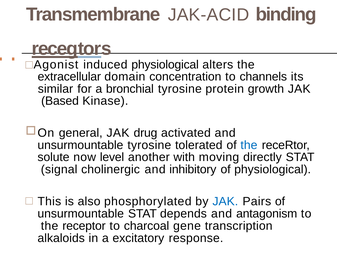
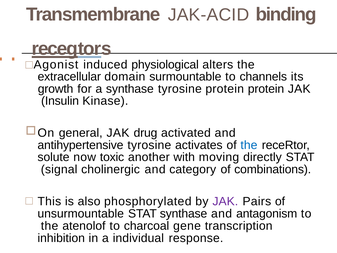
concentration: concentration -> surmountable (185, 77)
similar: similar -> growth (56, 89)
a bronchial: bronchial -> synthase (130, 89)
protein growth: growth -> protein (266, 89)
Based: Based -> Insulin (60, 101)
unsurmountable: unsurmountable -> antihypertensive (80, 145)
tolerated: tolerated -> activates (199, 145)
level: level -> toxic (112, 157)
inhibitory: inhibitory -> category (193, 169)
of physiological: physiological -> combinations (273, 169)
JAK colour: blue -> purple (225, 201)
STAT depends: depends -> synthase (184, 213)
receptor: receptor -> atenolof (84, 226)
alkaloids: alkaloids -> inhibition (61, 238)
excitatory: excitatory -> individual (138, 238)
